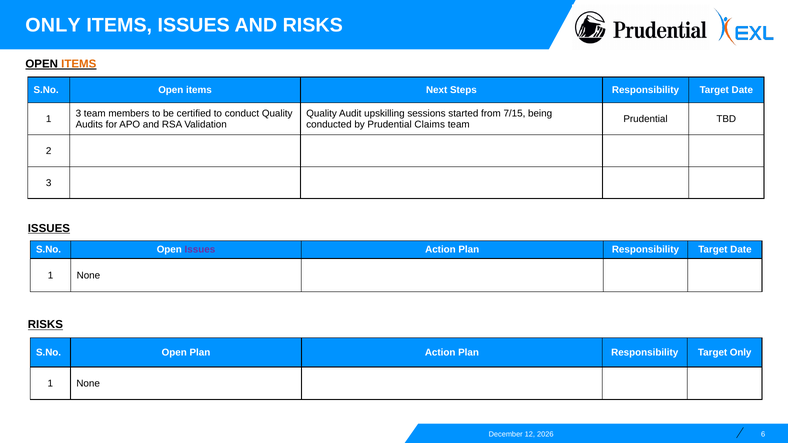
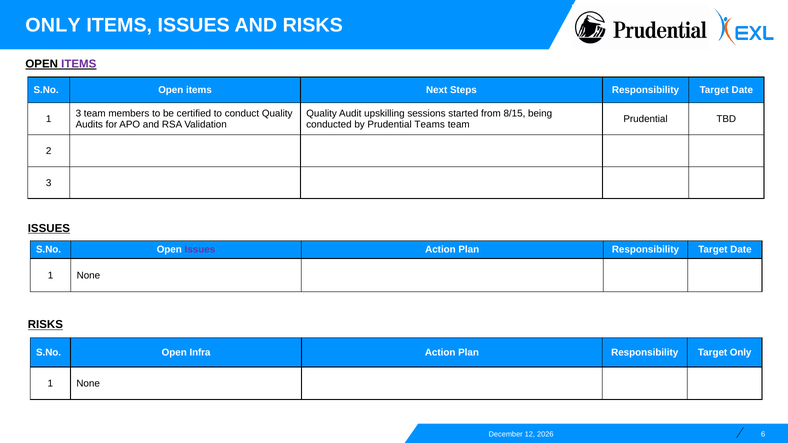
ITEMS colour: orange -> purple (79, 64)
7/15: 7/15 -> 8/15 (514, 114)
Claims: Claims -> Teams (430, 125)
Open Plan: Plan -> Infra (200, 353)
